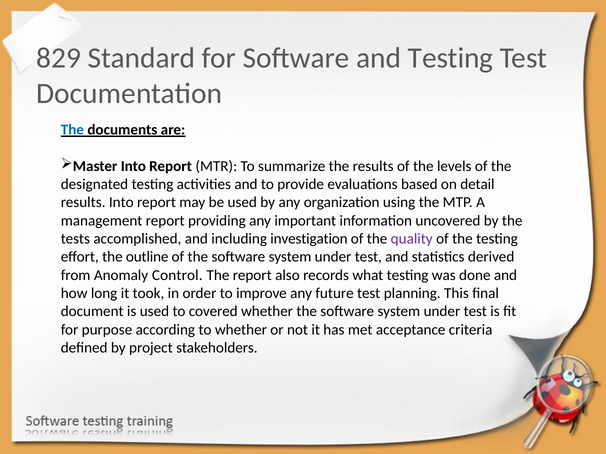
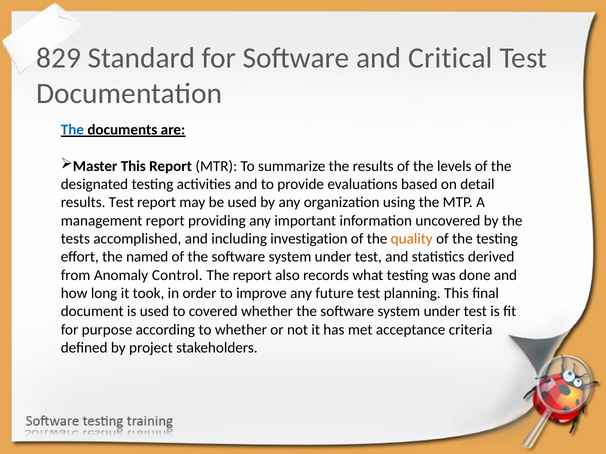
and Testing: Testing -> Critical (450, 58)
Master Into: Into -> This (133, 166)
results Into: Into -> Test (121, 203)
quality colour: purple -> orange (412, 239)
outline: outline -> named (147, 257)
